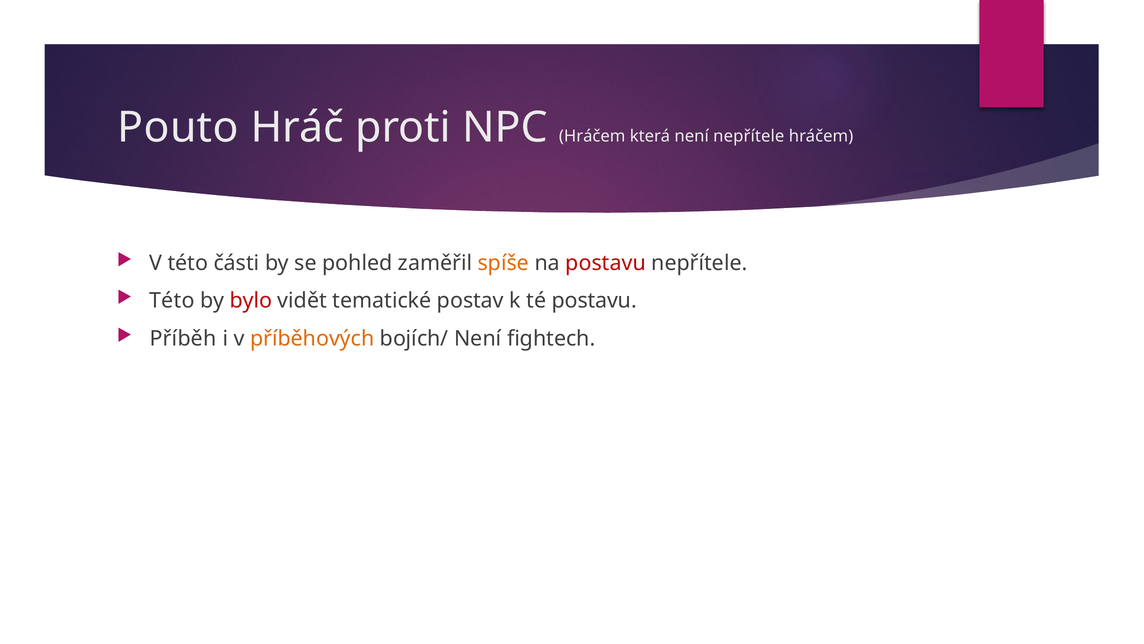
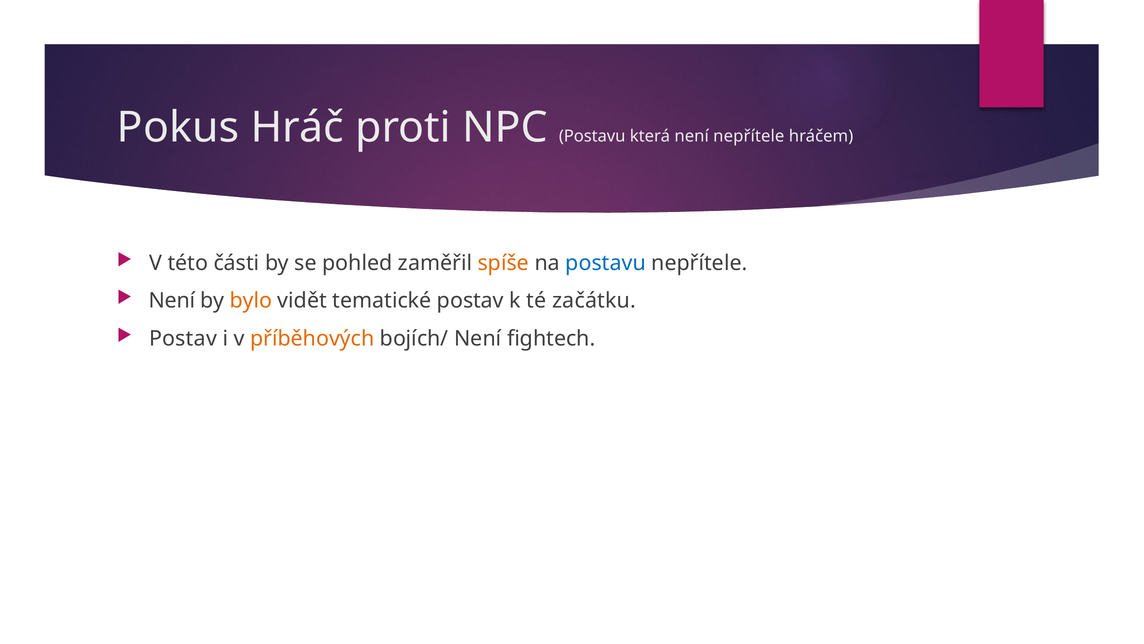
Pouto: Pouto -> Pokus (178, 128)
NPC Hráčem: Hráčem -> Postavu (592, 136)
postavu colour: red -> blue (606, 263)
Této: Této -> Není (172, 301)
bylo colour: red -> orange (251, 301)
té postavu: postavu -> začátku (594, 301)
Příběh: Příběh -> Postav (183, 338)
